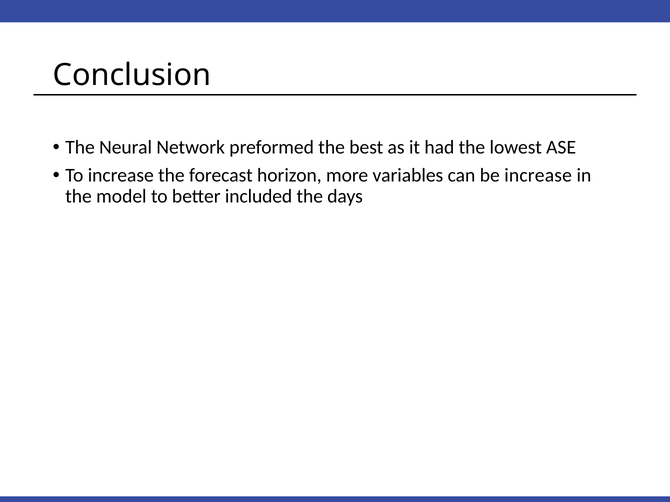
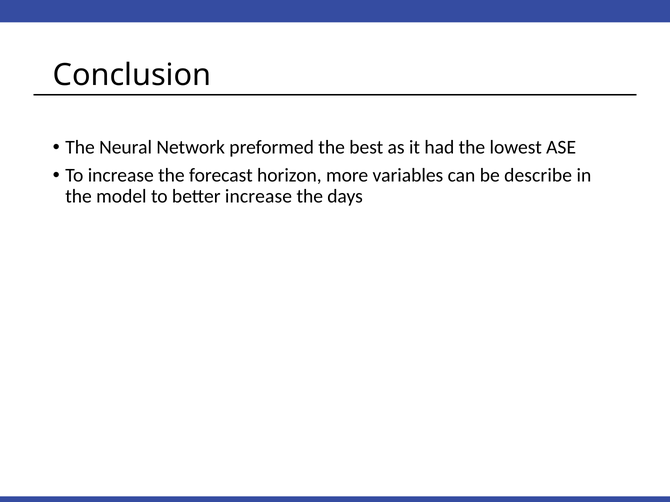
be increase: increase -> describe (538, 176)
better included: included -> increase (259, 197)
